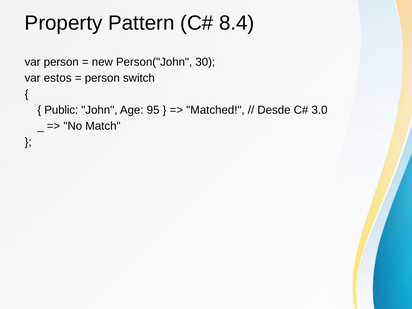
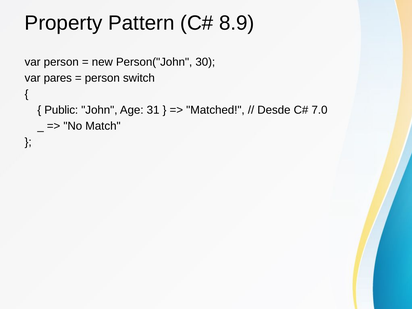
8.4: 8.4 -> 8.9 (237, 23)
estos: estos -> pares (58, 78)
95: 95 -> 31 (153, 110)
3.0: 3.0 -> 7.0 (319, 110)
